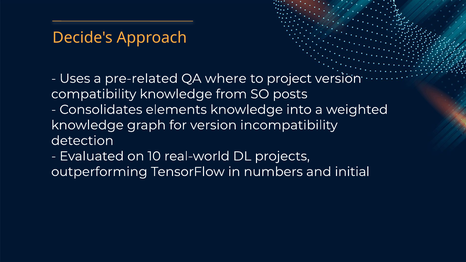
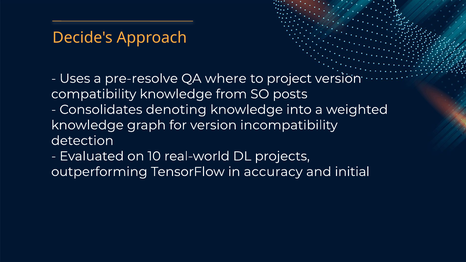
pre-related: pre-related -> pre-resolve (141, 79)
elements: elements -> denoting (176, 110)
numbers: numbers -> accuracy (273, 172)
